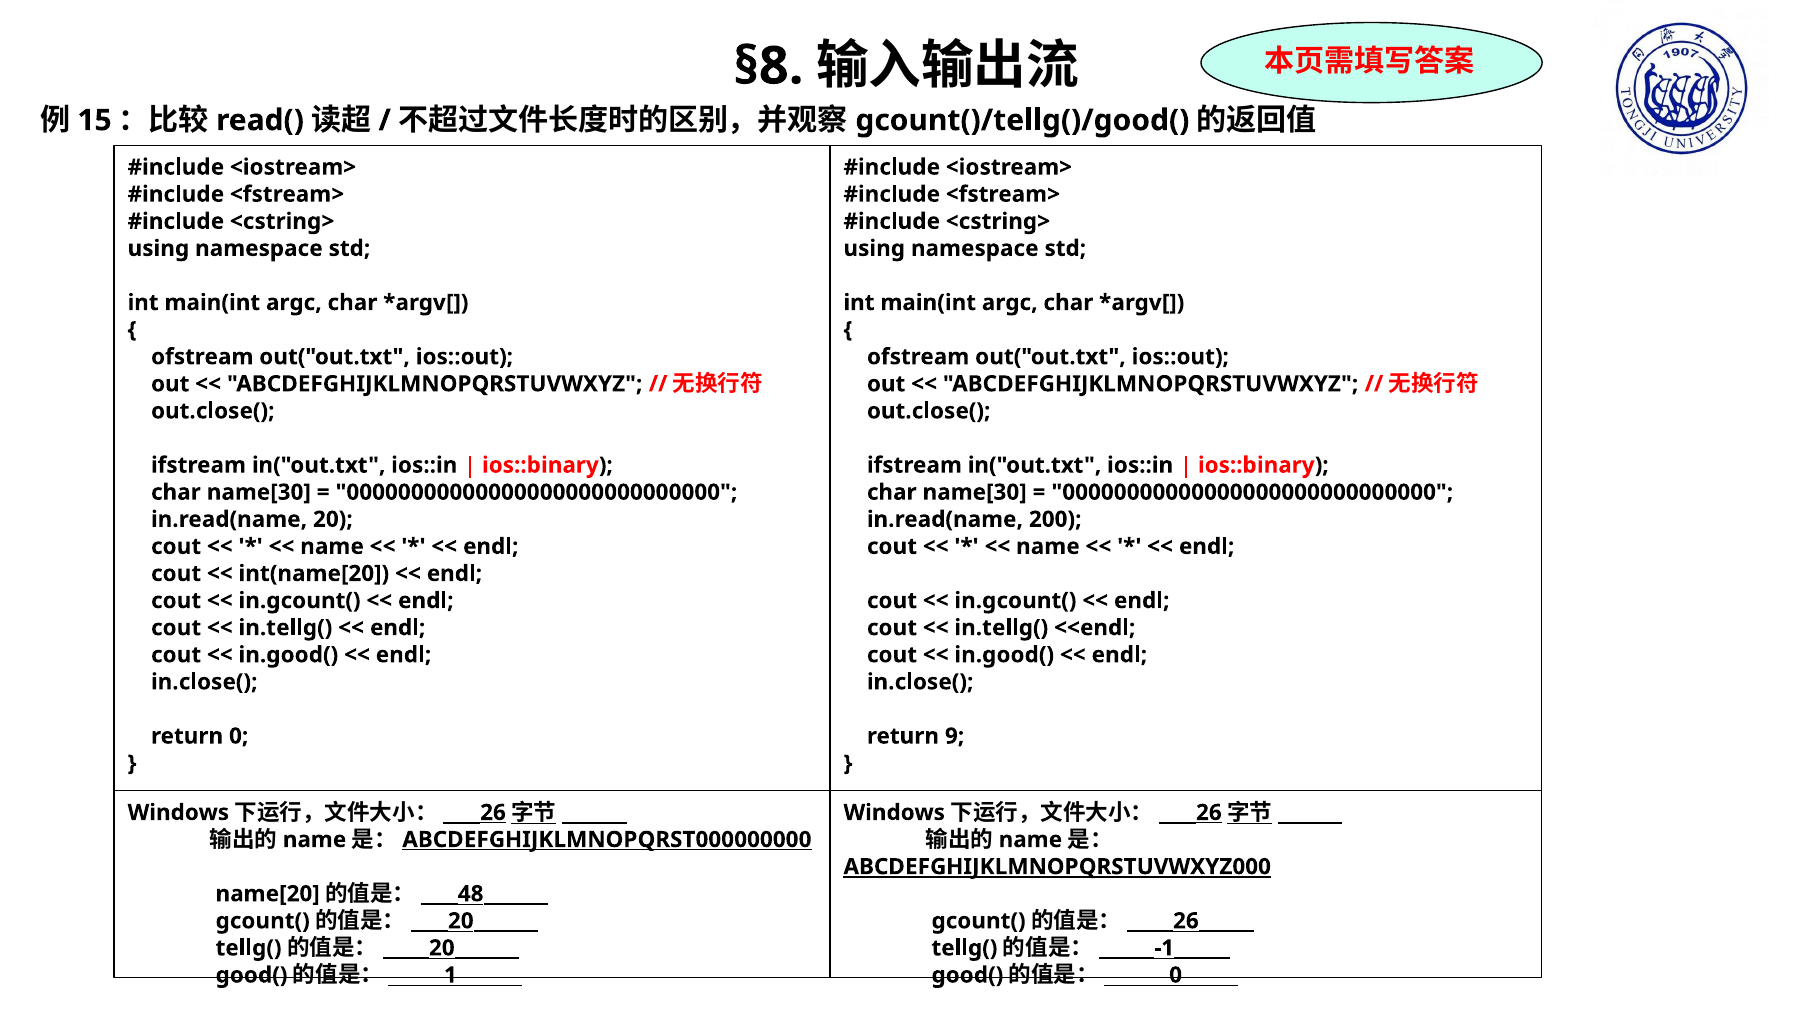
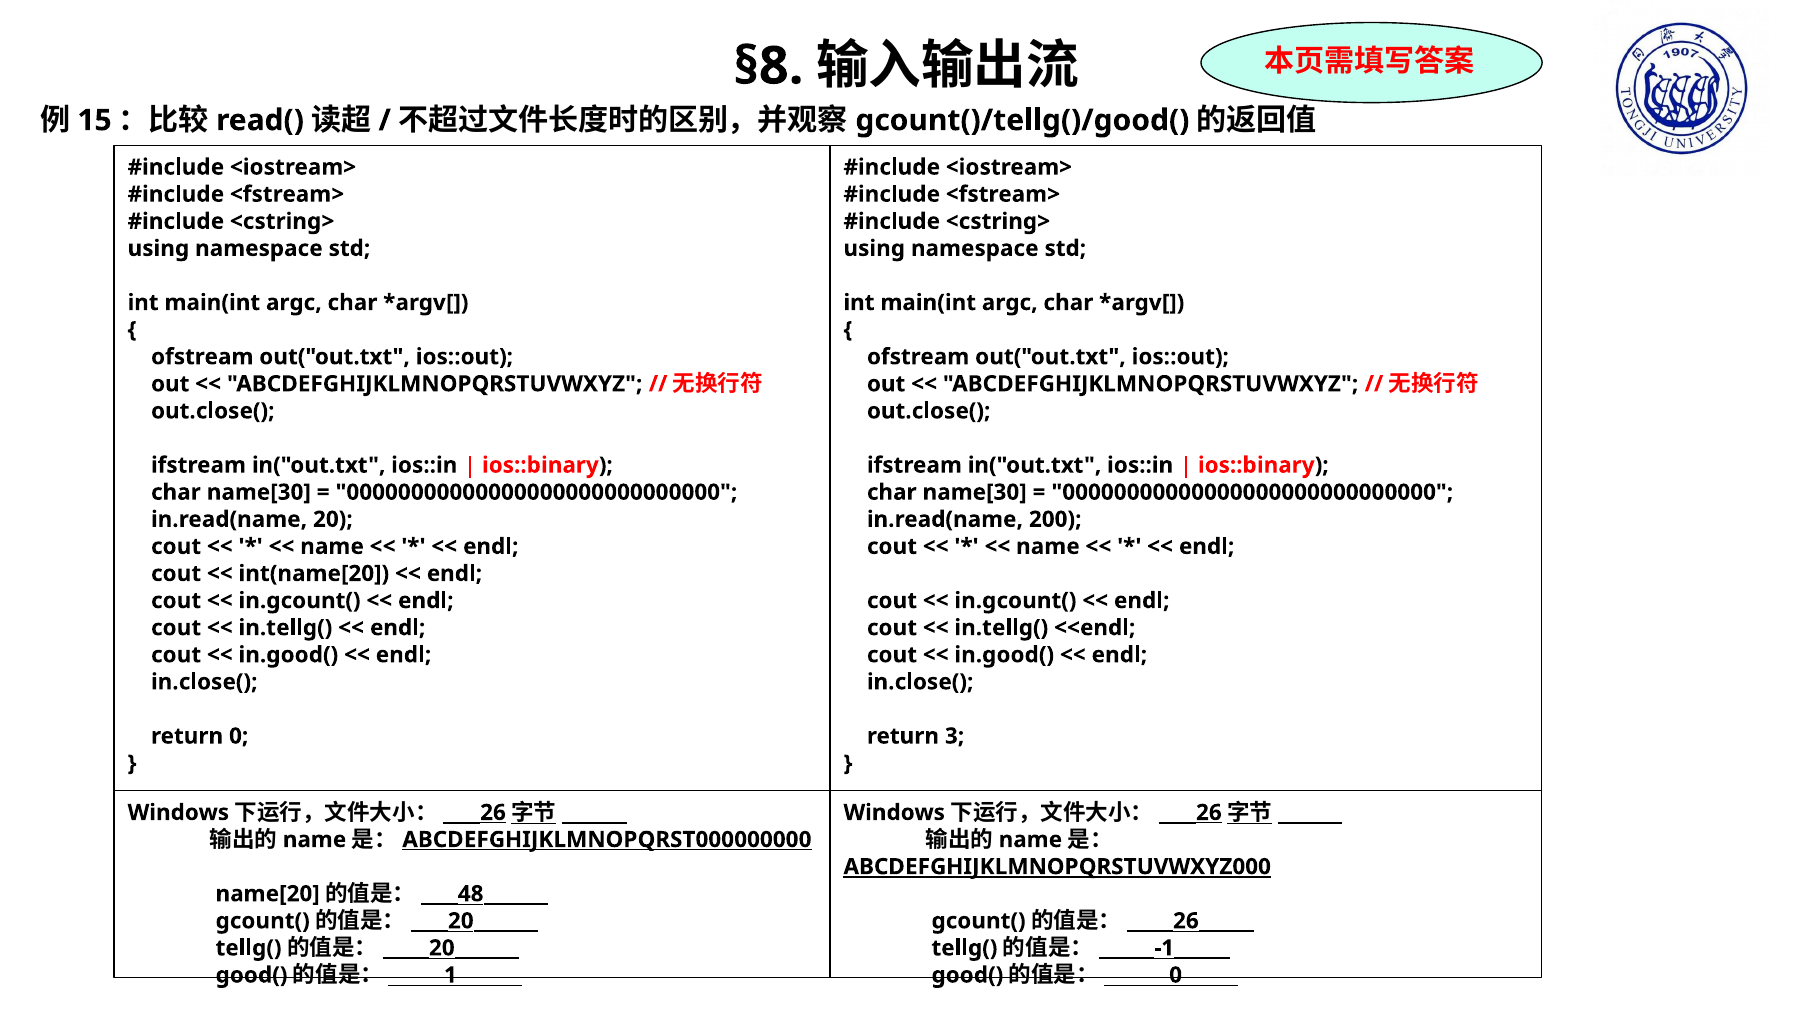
9: 9 -> 3 (955, 736)
